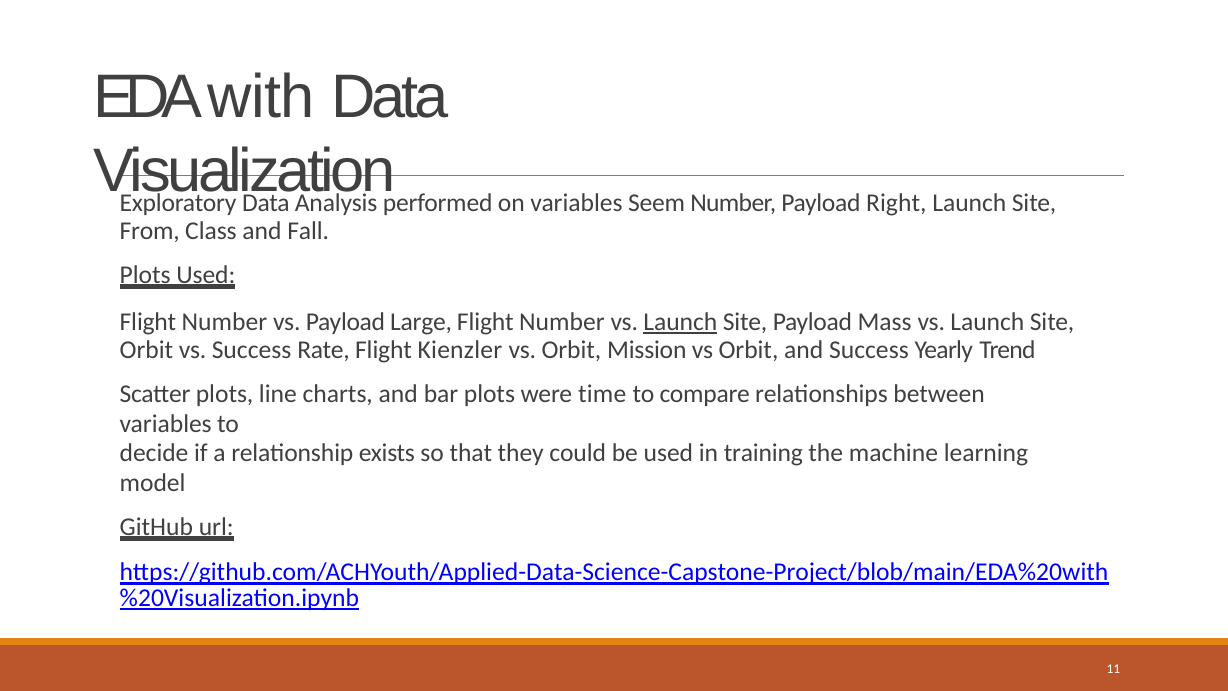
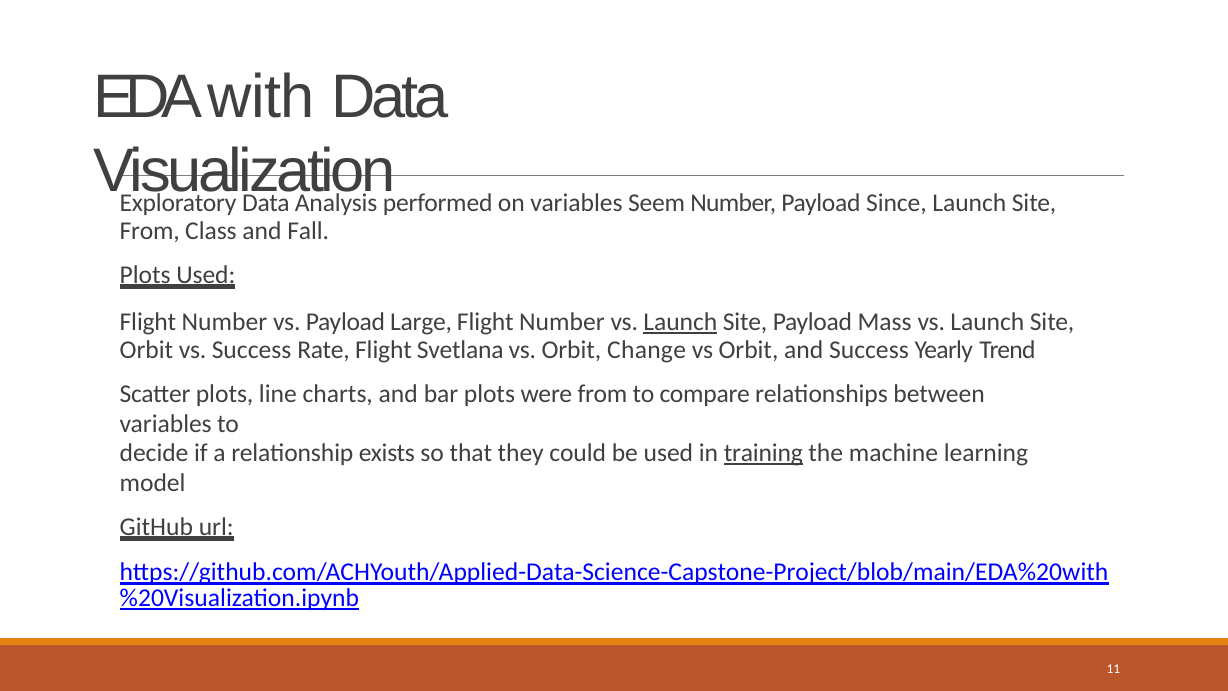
Right: Right -> Since (896, 203)
Kienzler: Kienzler -> Svetlana (460, 350)
Mission: Mission -> Change (647, 350)
were time: time -> from (602, 394)
training underline: none -> present (763, 453)
